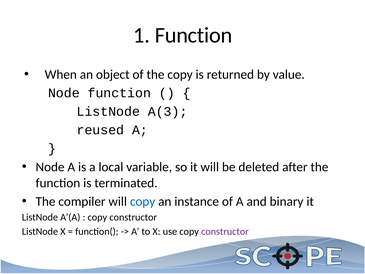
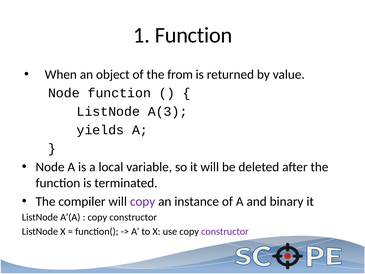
the copy: copy -> from (180, 75)
reused: reused -> yields (100, 130)
copy colour: blue -> purple (143, 201)
